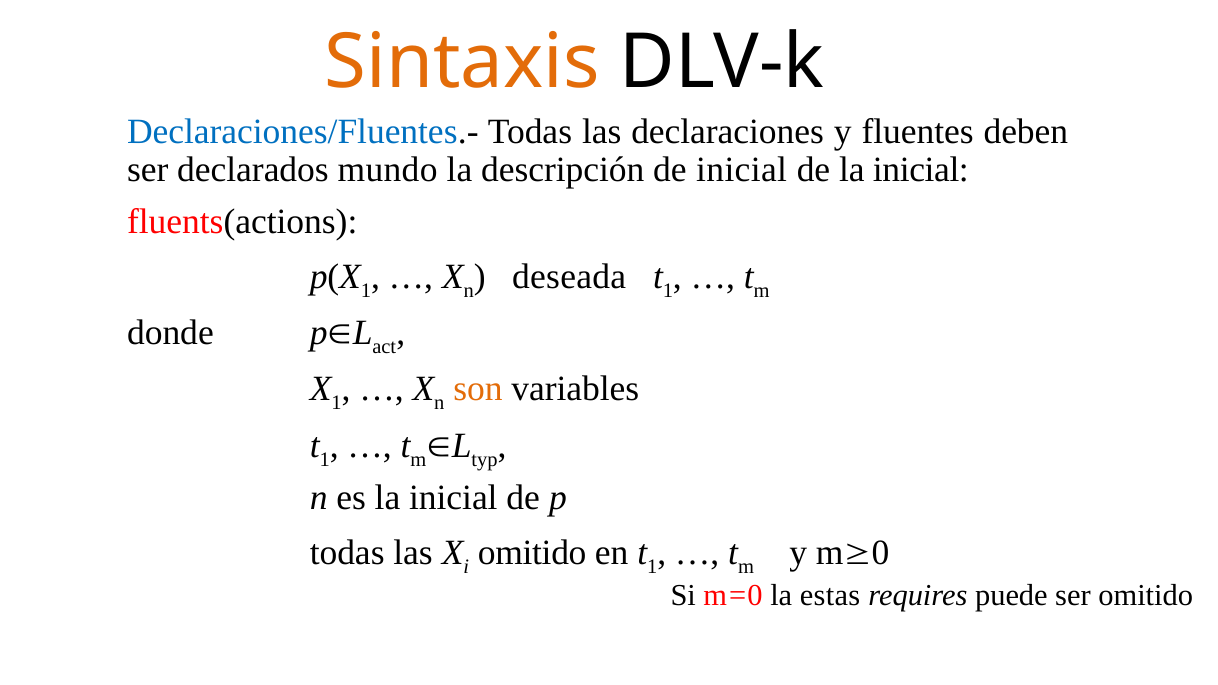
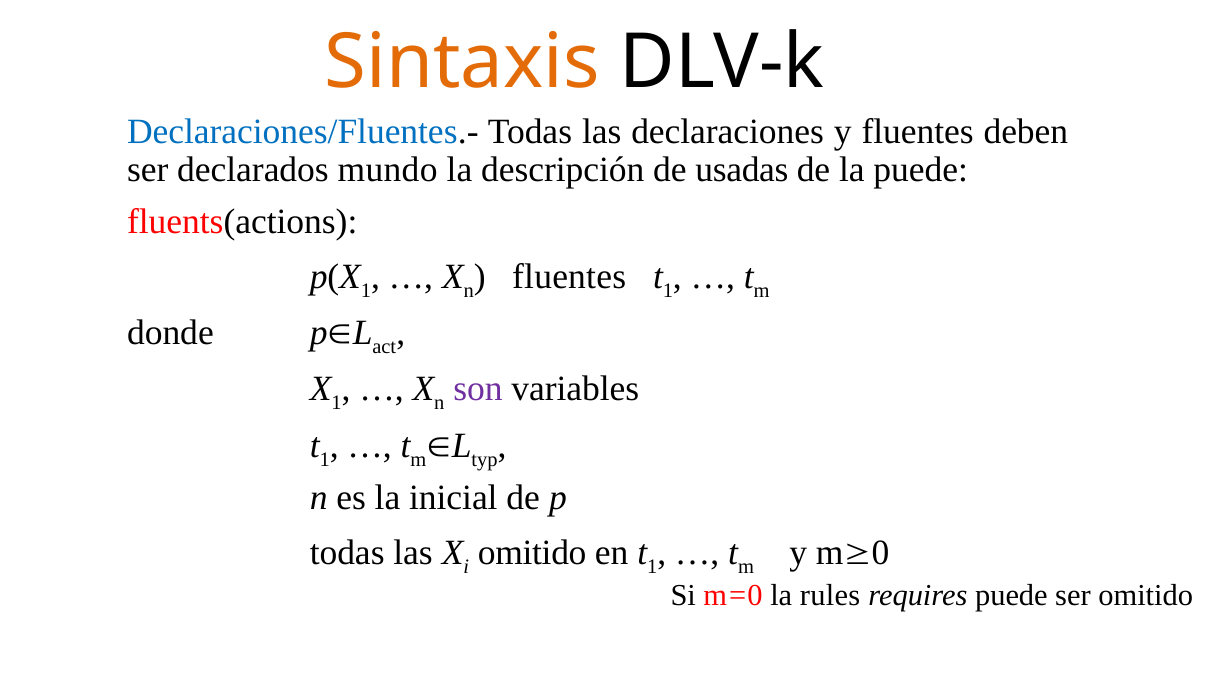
de inicial: inicial -> usadas (742, 170)
de la inicial: inicial -> puede (921, 170)
deseada: deseada -> fluentes (569, 277)
son colour: orange -> purple (478, 389)
estas: estas -> rules (830, 595)
